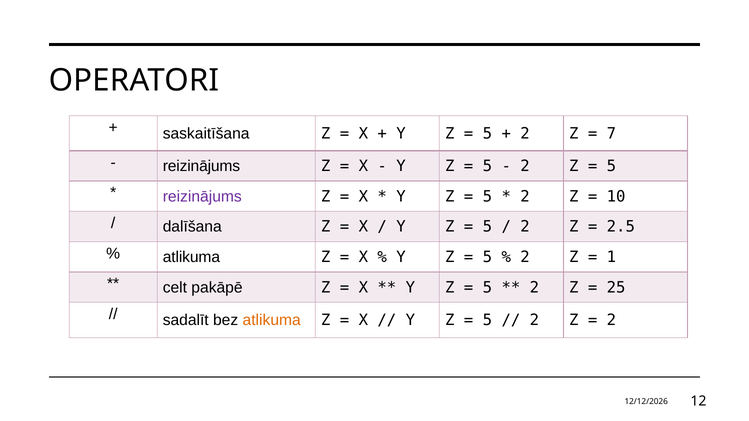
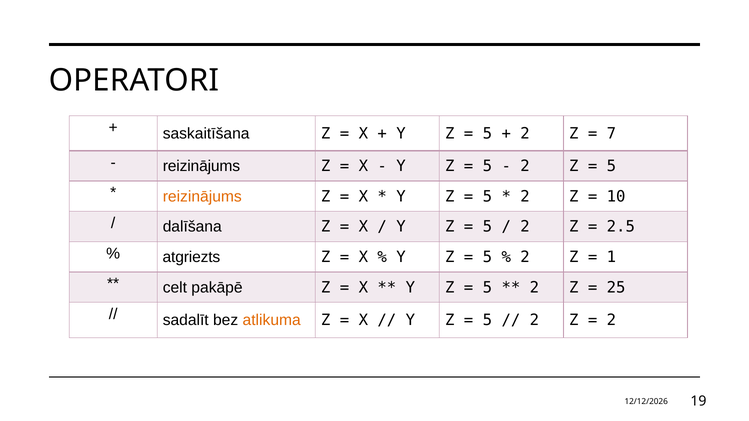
reizinājums colour: purple -> orange (202, 197)
atlikuma: atlikuma -> atgriezts (191, 257)
12: 12 -> 19 (698, 402)
